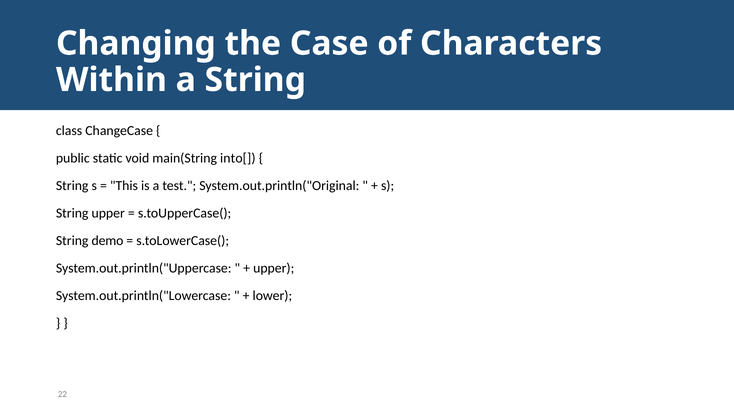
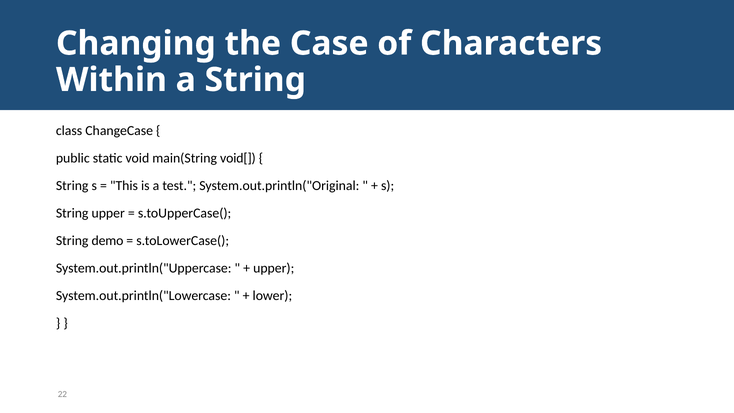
into[: into[ -> void[ (238, 158)
